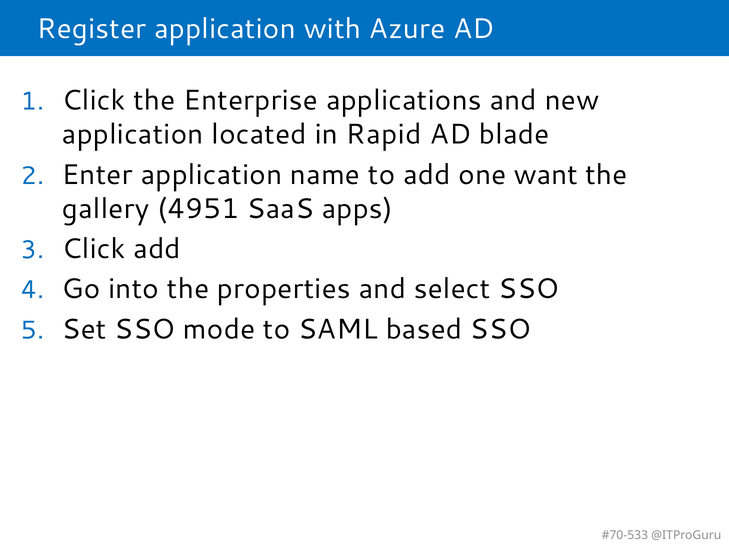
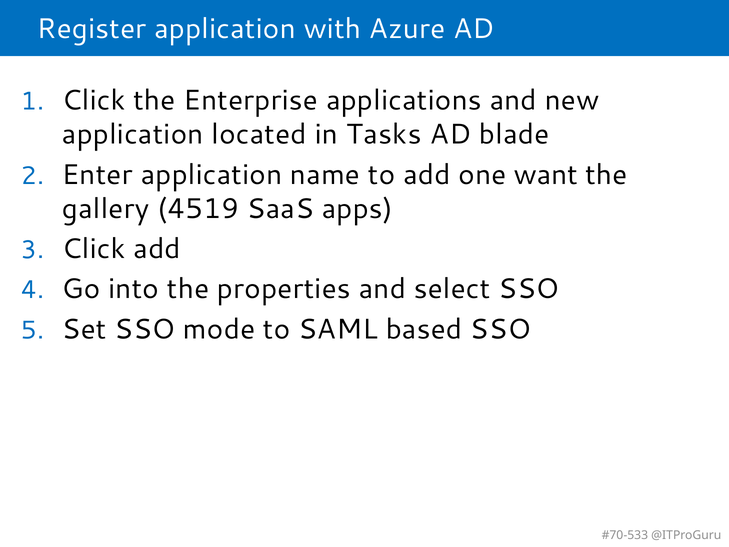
Rapid: Rapid -> Tasks (384, 134)
4951: 4951 -> 4519 (198, 209)
